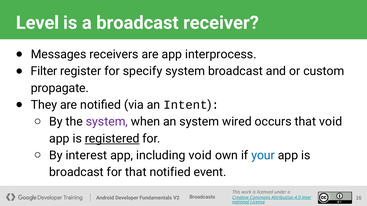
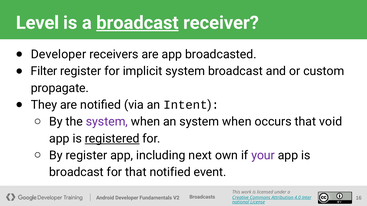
broadcast underline: none -> present (137, 23)
Messages: Messages -> Developer (58, 54)
interprocess: interprocess -> broadcasted (221, 54)
specify: specify -> implicit (143, 71)
an system wired: wired -> when (237, 122)
By interest: interest -> register (86, 156)
including void: void -> next (200, 156)
your colour: blue -> purple (263, 156)
